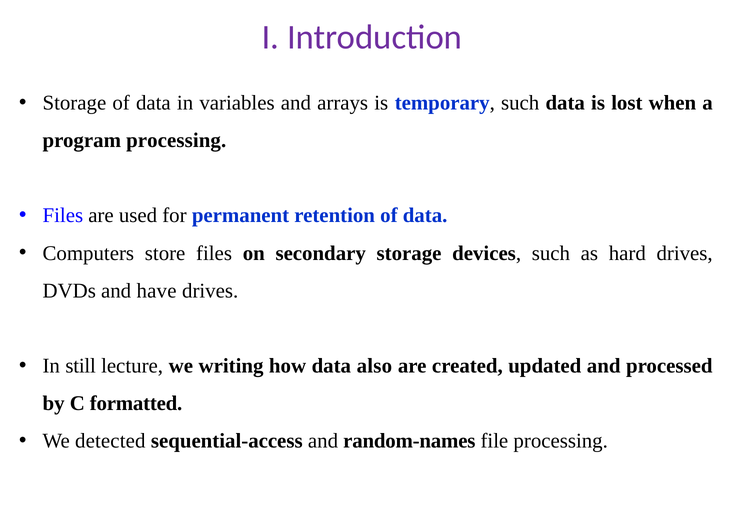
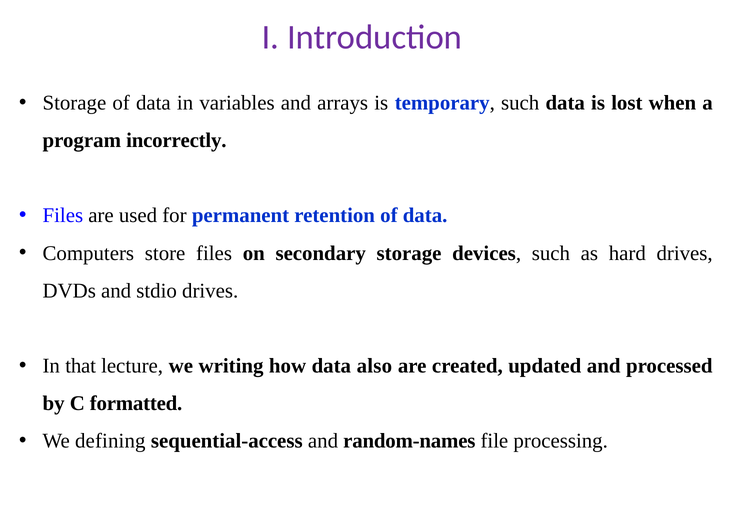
program processing: processing -> incorrectly (176, 140)
have: have -> stdio (157, 291)
still: still -> that (81, 366)
detected: detected -> defining (110, 441)
